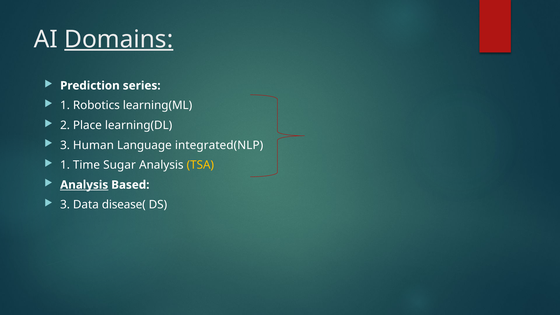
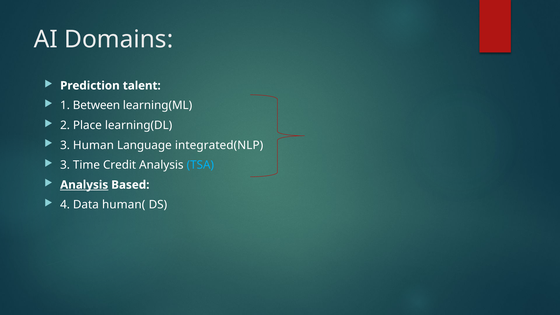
Domains underline: present -> none (119, 39)
series: series -> talent (142, 86)
Robotics: Robotics -> Between (96, 105)
1: 1 -> 3 (65, 165)
Sugar: Sugar -> Credit (120, 165)
TSA colour: yellow -> light blue (200, 165)
3: 3 -> 4 (65, 205)
disease(: disease( -> human( (124, 205)
